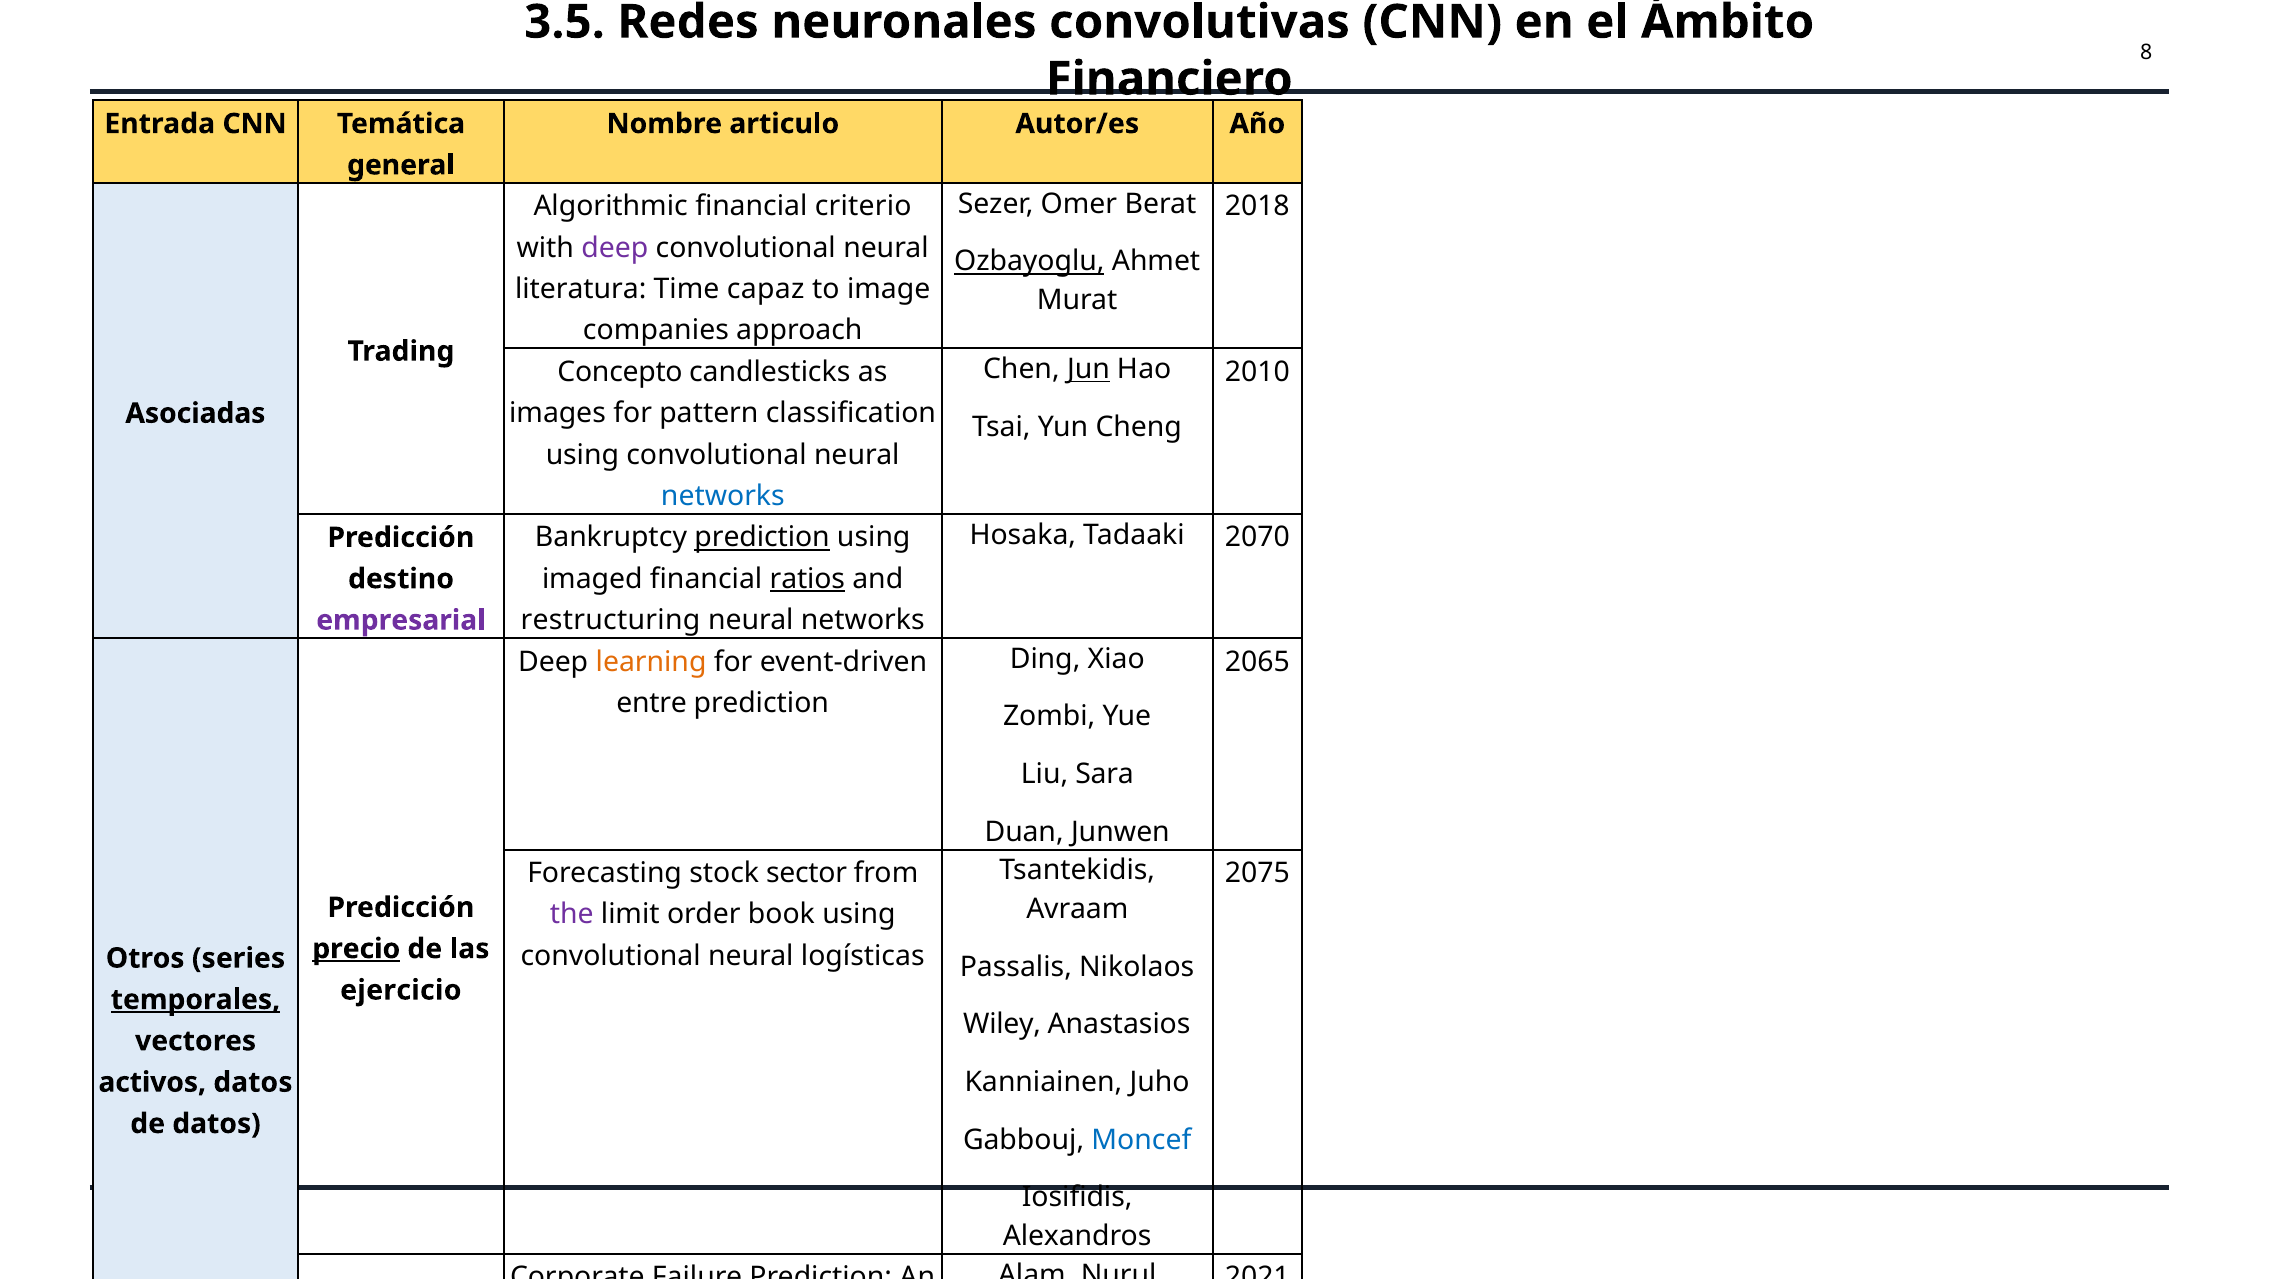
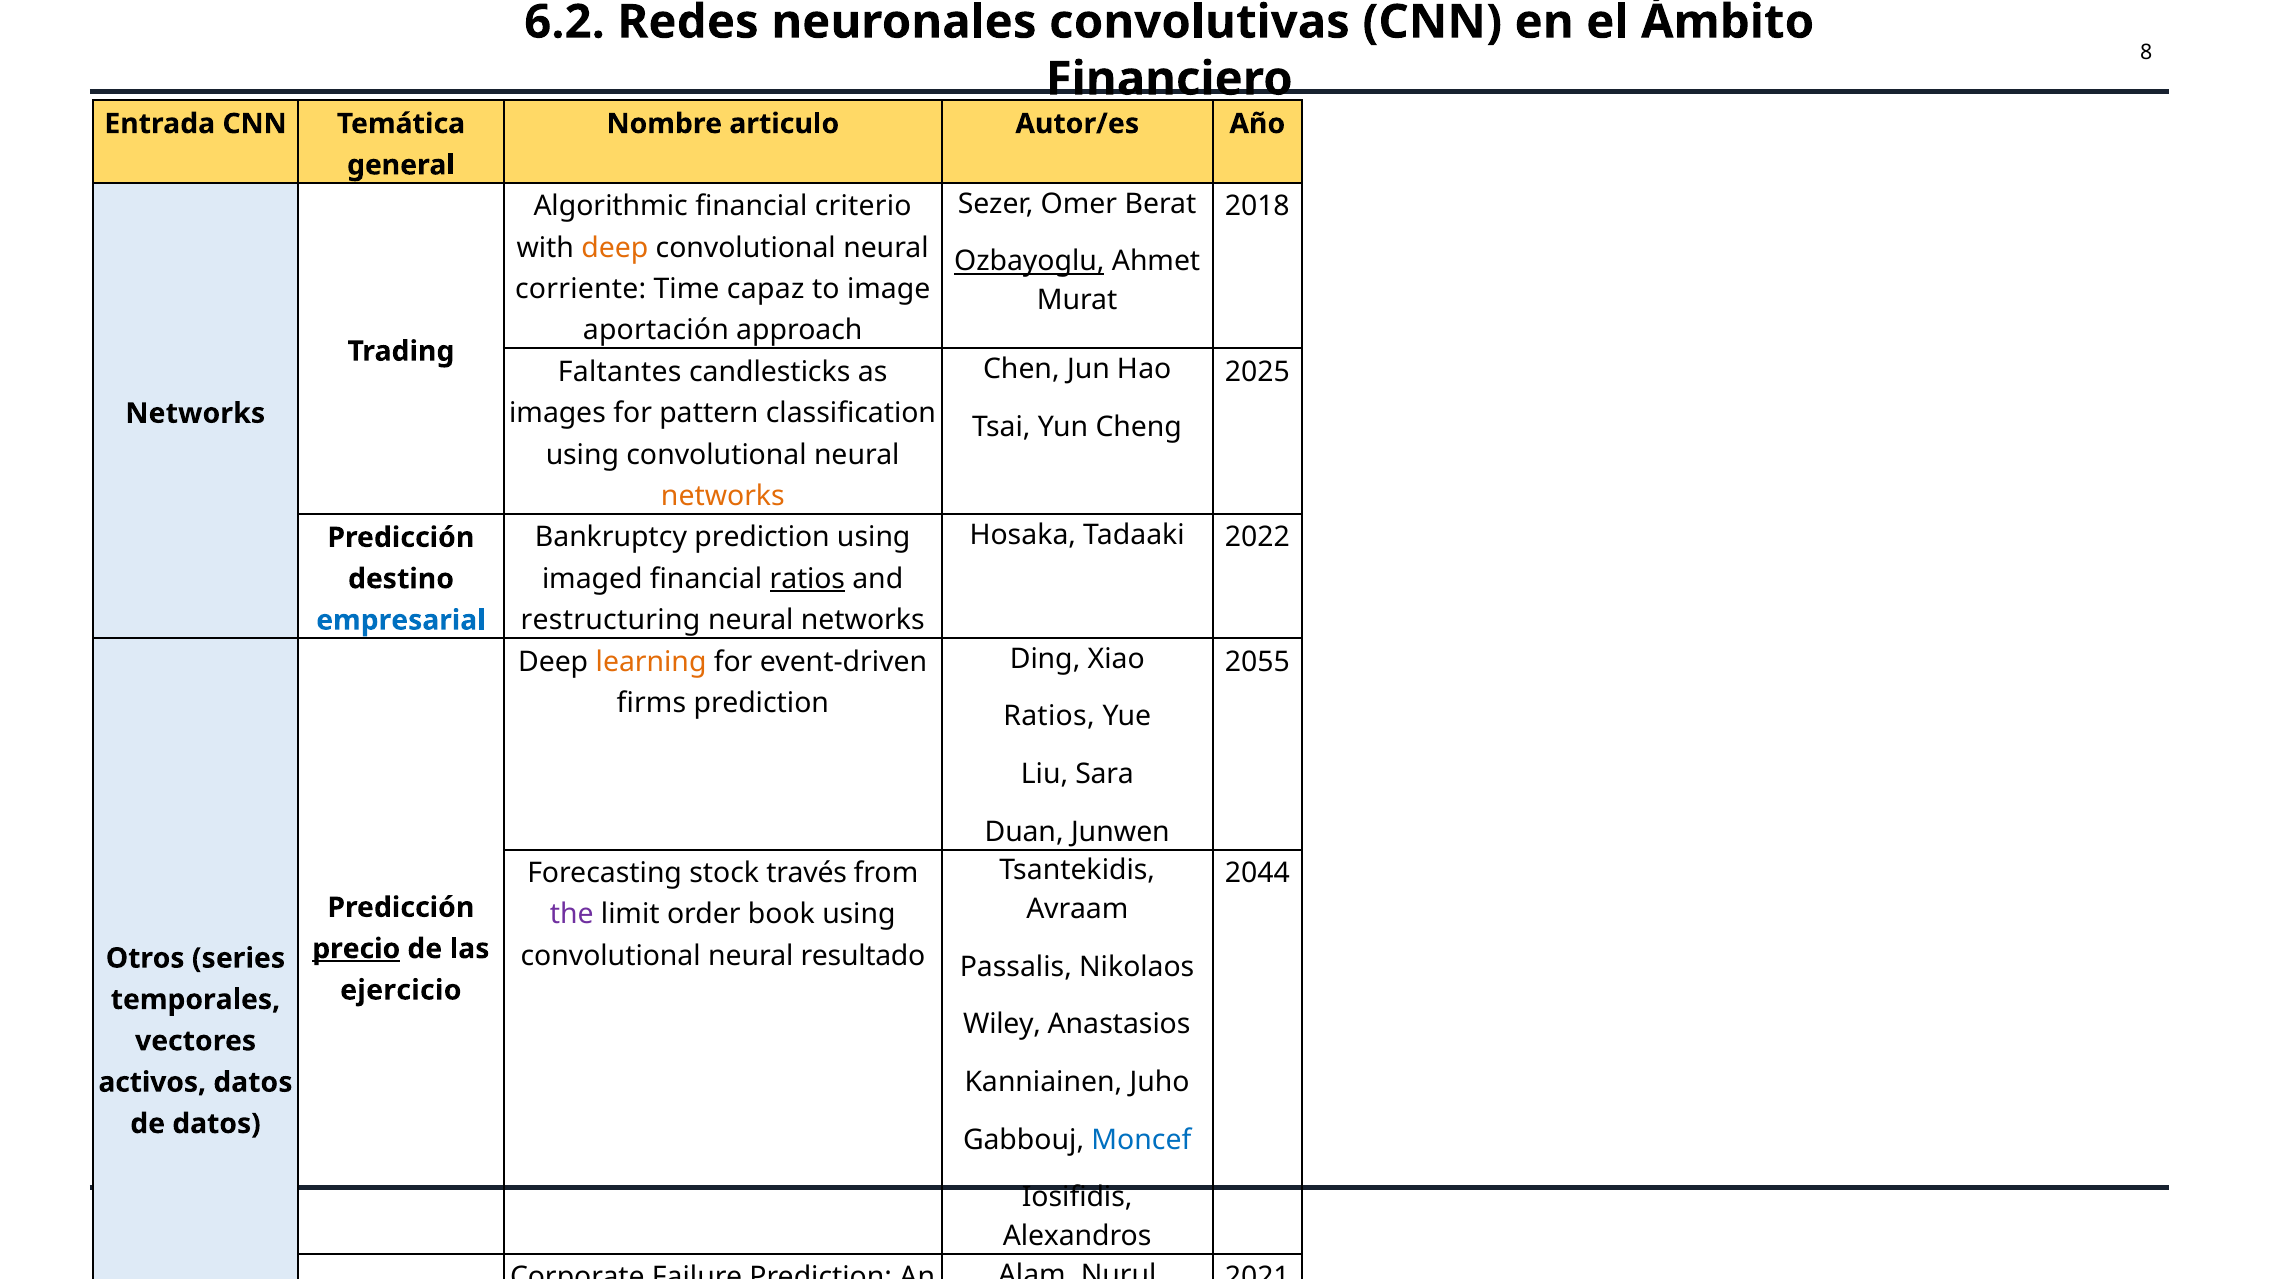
3.5: 3.5 -> 6.2 (565, 22)
deep colour: purple -> orange (615, 248)
literatura: literatura -> corriente (581, 289)
companies: companies -> aportación (656, 331)
Jun underline: present -> none (1088, 369)
Concepto: Concepto -> Faltantes (620, 372)
2010: 2010 -> 2025 (1257, 372)
Asociadas: Asociadas -> Networks (195, 413)
networks colour: blue -> orange (723, 496)
Tadaaki 2070: 2070 -> 2022 (1257, 538)
prediction underline: present -> none (762, 538)
empresarial colour: purple -> blue (401, 620)
2065: 2065 -> 2055 (1257, 662)
entre: entre -> firms (651, 703)
Zombi: Zombi -> Ratios (1049, 717)
sector: sector -> través (807, 873)
2075: 2075 -> 2044 (1257, 873)
logísticas: logísticas -> resultado (863, 956)
temporales underline: present -> none (195, 1000)
